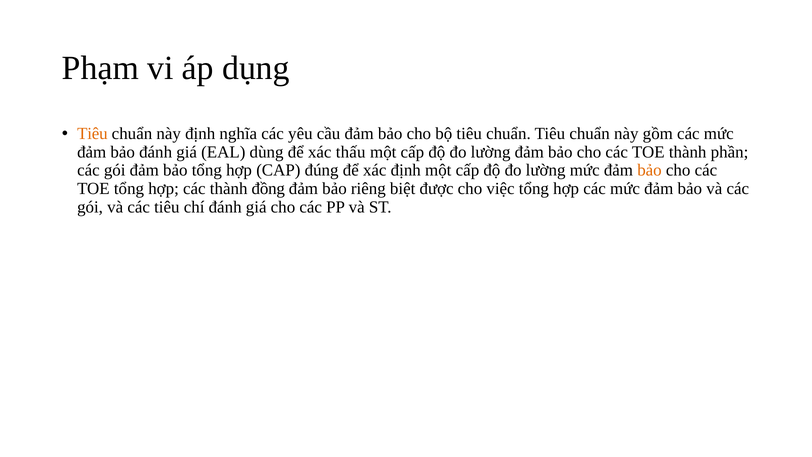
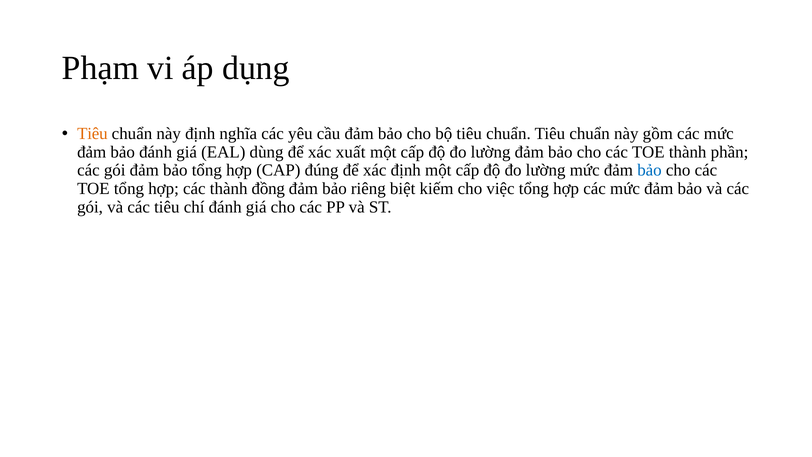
thấu: thấu -> xuất (351, 152)
bảo colour: orange -> blue (649, 170)
được: được -> kiếm (437, 189)
